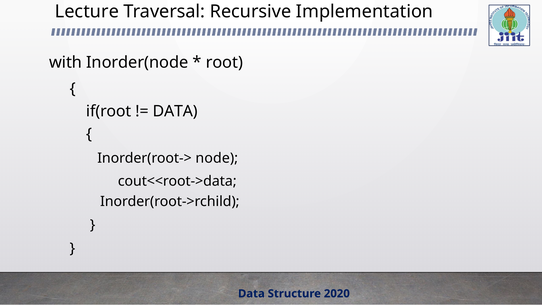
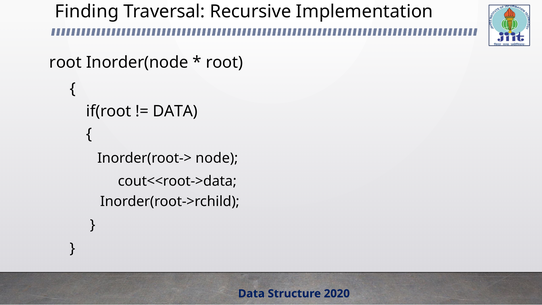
Lecture: Lecture -> Finding (87, 12)
with: with -> root (66, 63)
